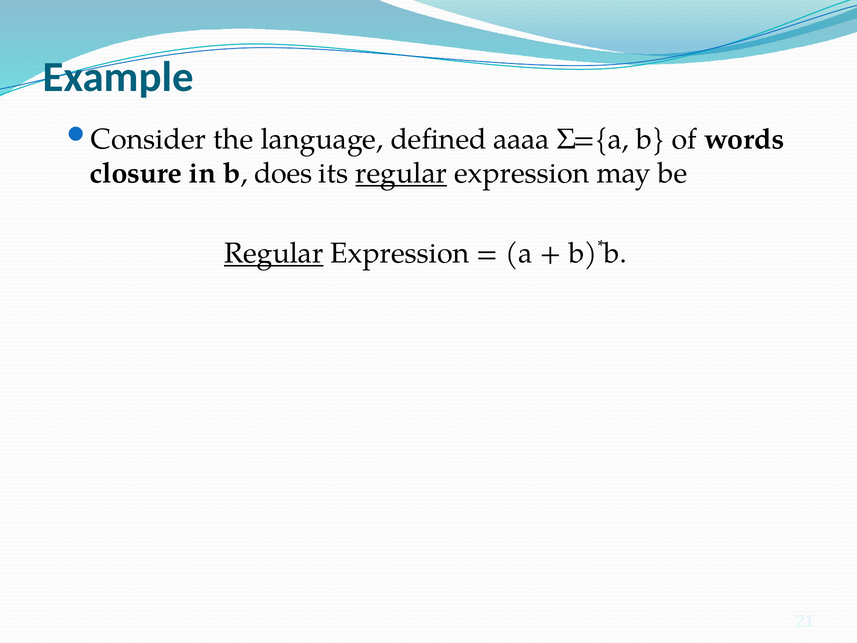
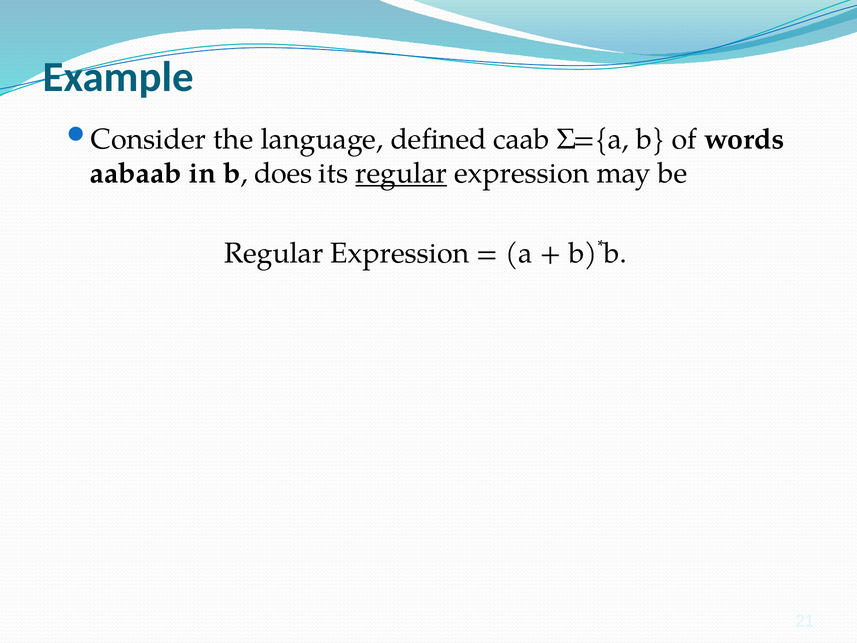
aaaa: aaaa -> caab (521, 139)
closure: closure -> aabaab (136, 173)
Regular underline: present -> none (274, 253)
